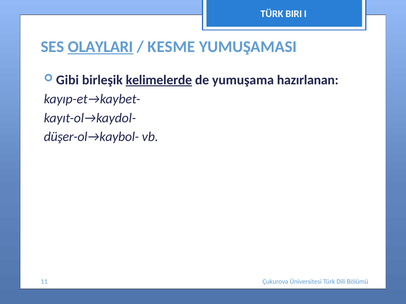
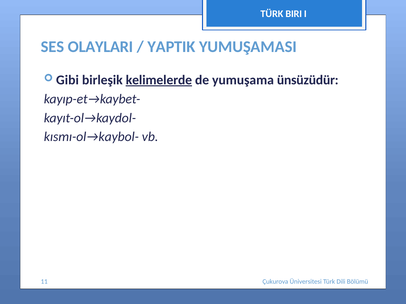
OLAYLARI underline: present -> none (101, 47)
KESME: KESME -> YAPTIK (172, 47)
hazırlanan: hazırlanan -> ünsüzüdür (308, 80)
düşer-ol→kaybol-: düşer-ol→kaybol- -> kısmı-ol→kaybol- (91, 137)
